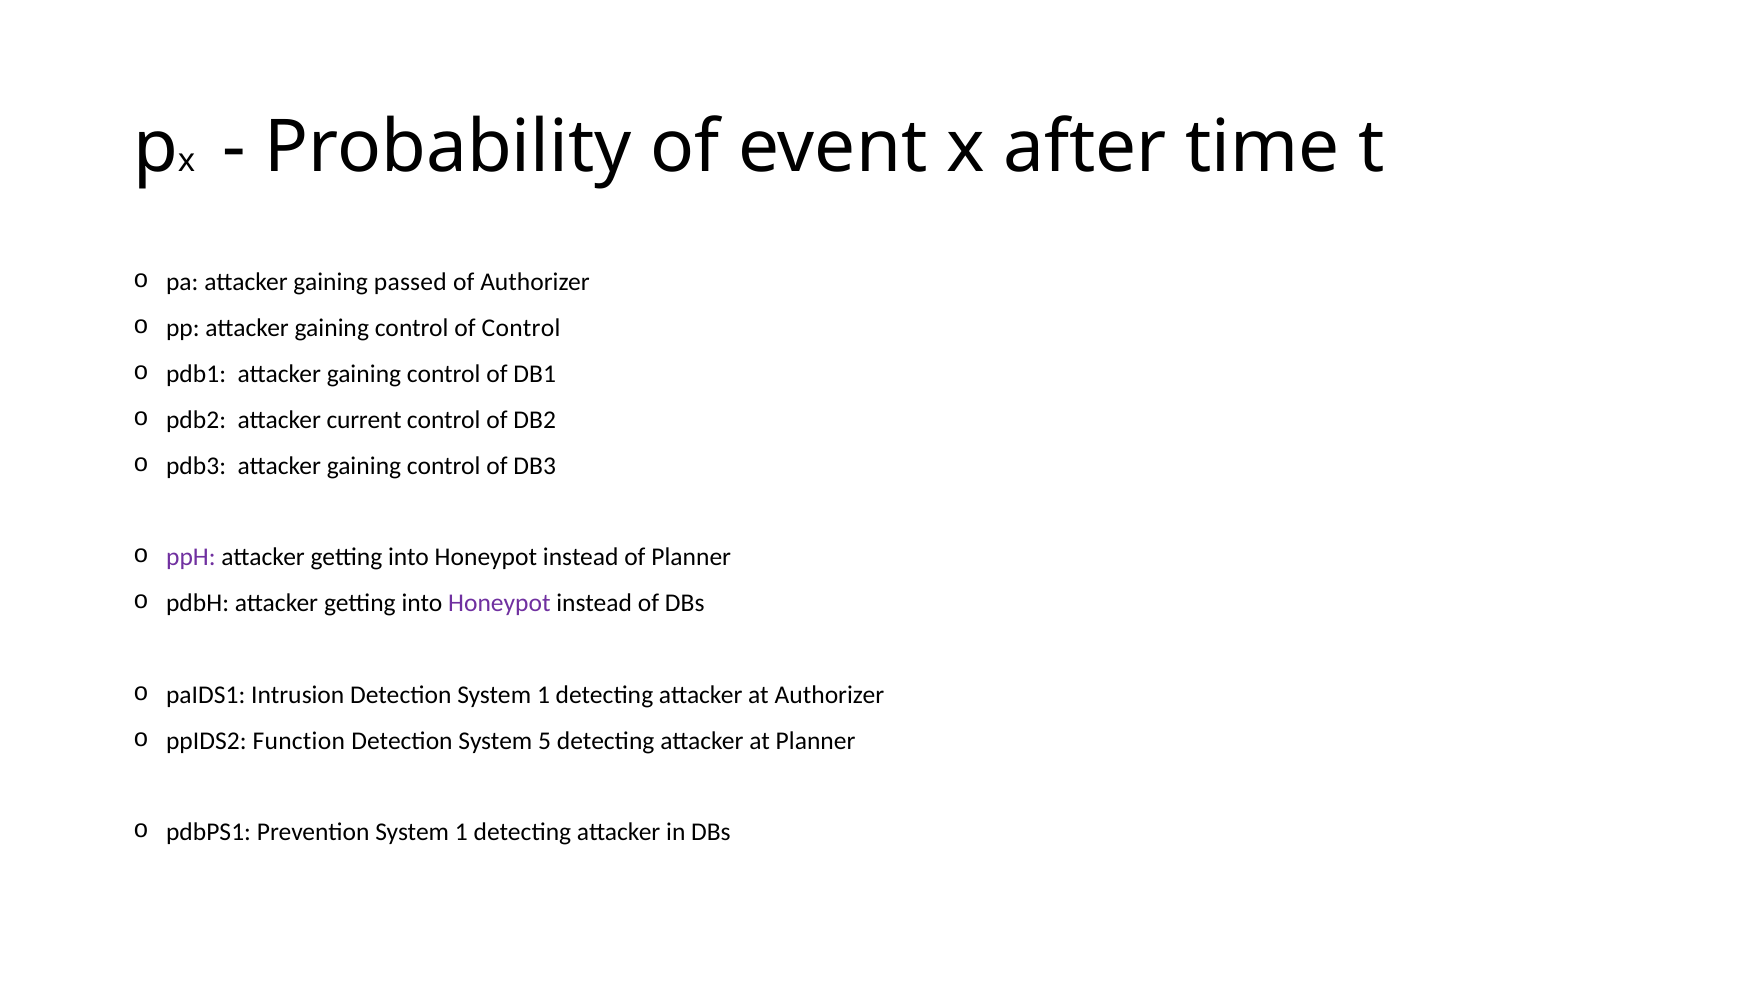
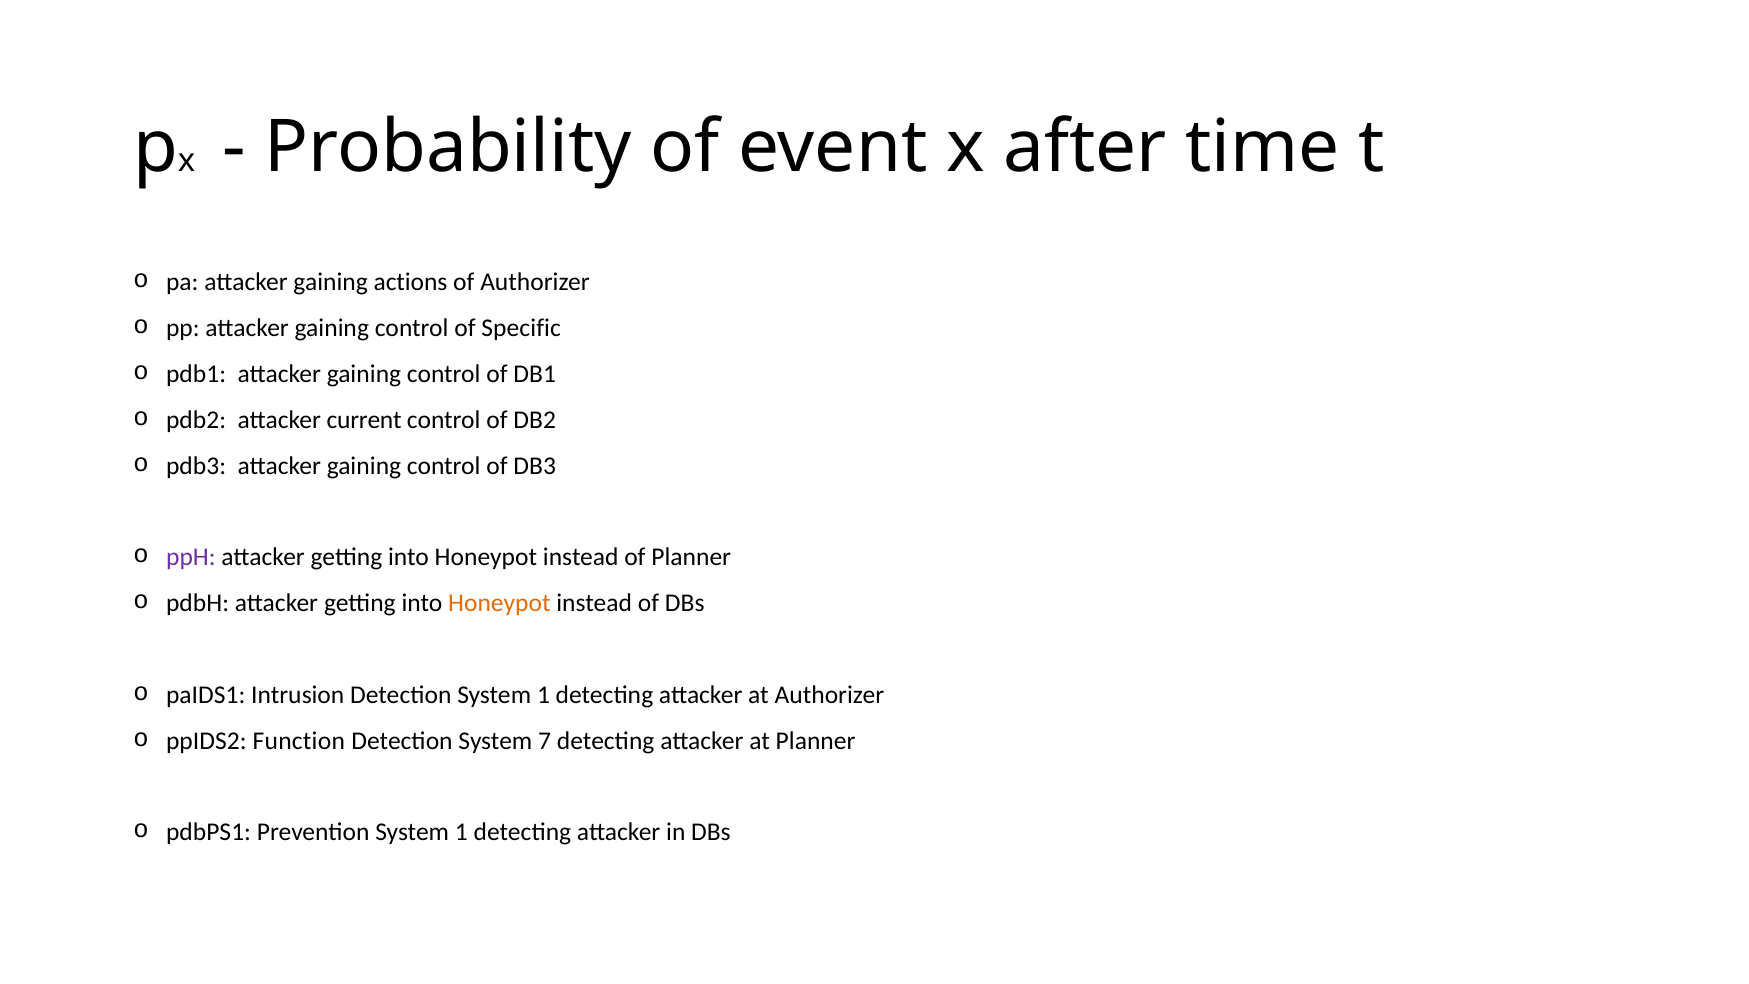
passed: passed -> actions (411, 282)
of Control: Control -> Specific (521, 328)
Honeypot colour: purple -> orange (499, 603)
5: 5 -> 7 (545, 741)
